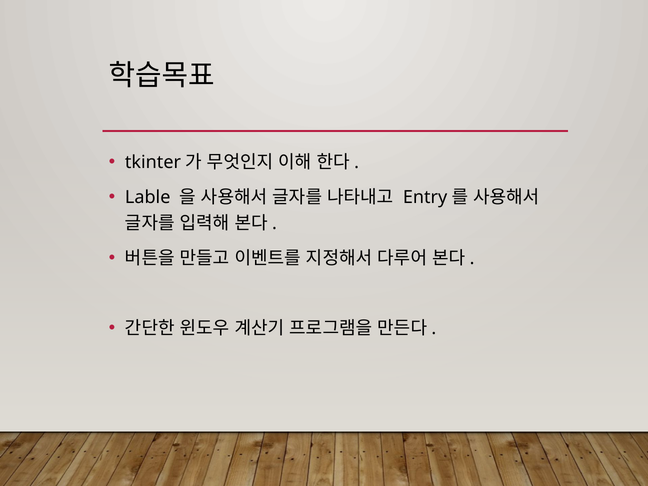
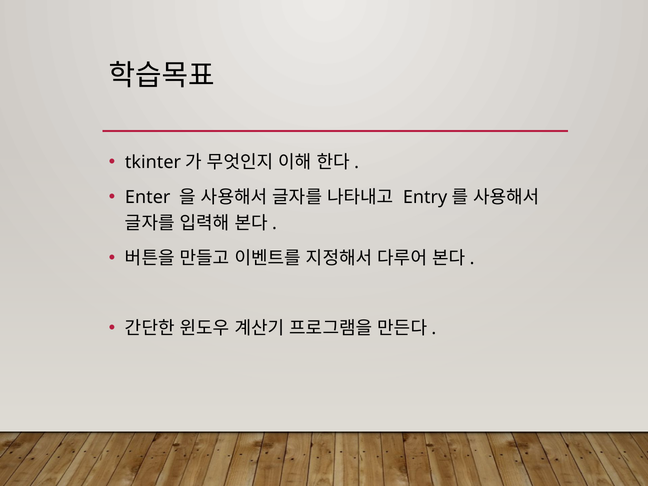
Lable: Lable -> Enter (148, 197)
